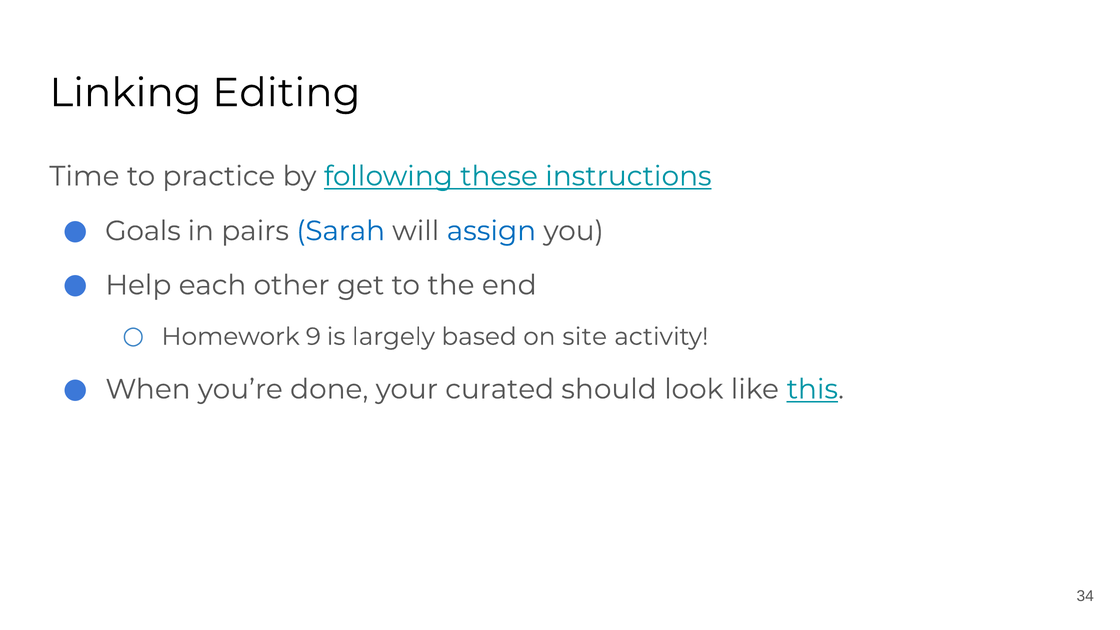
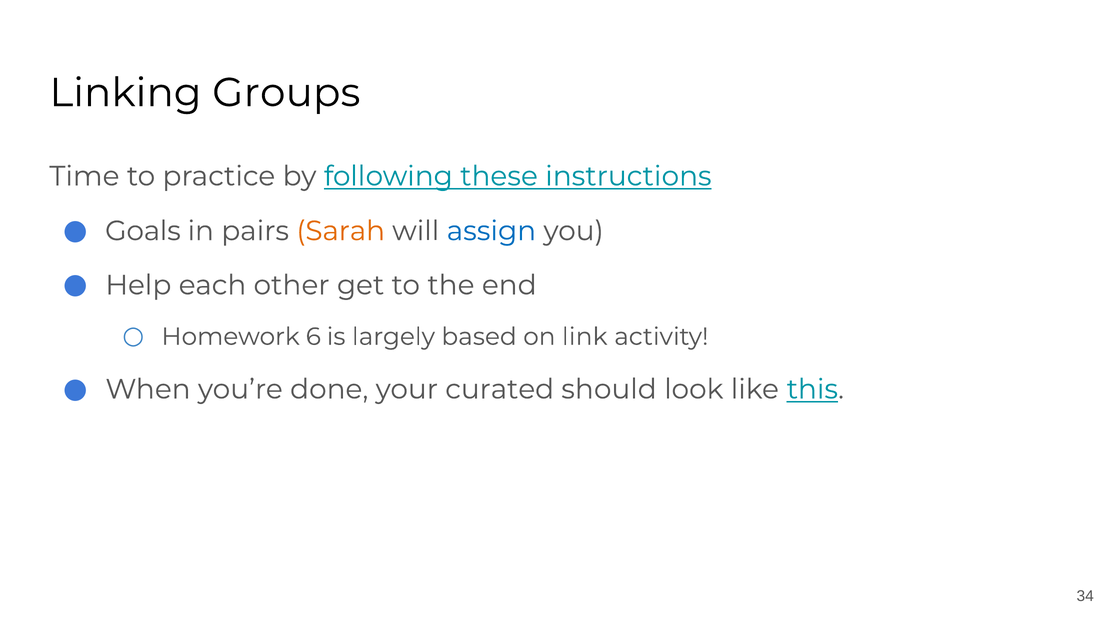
Editing: Editing -> Groups (286, 93)
Sarah colour: blue -> orange (341, 231)
9: 9 -> 6 (313, 337)
site: site -> link (585, 337)
